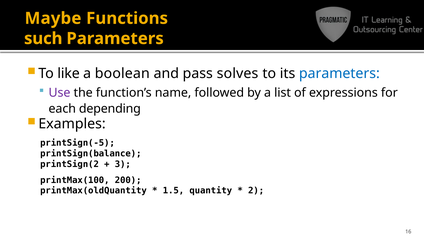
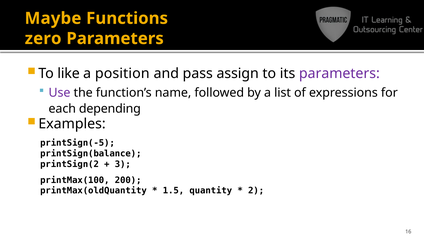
such: such -> zero (43, 38)
boolean: boolean -> position (122, 73)
solves: solves -> assign (238, 73)
parameters colour: blue -> purple (339, 73)
